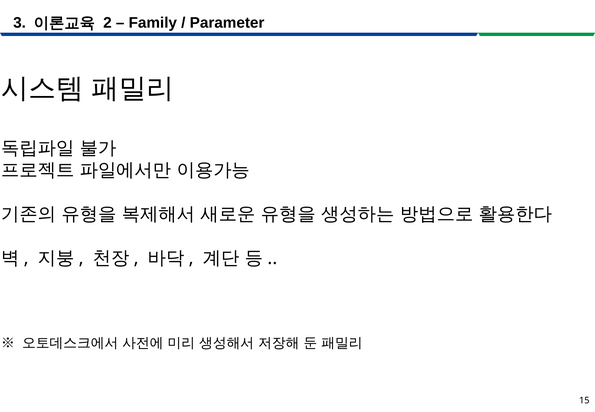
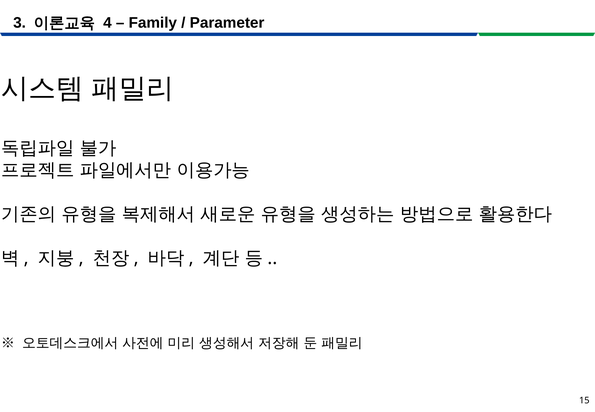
2: 2 -> 4 (107, 23)
